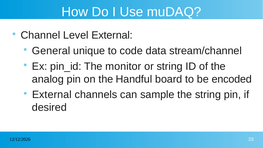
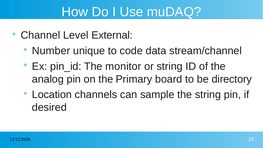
General: General -> Number (51, 51)
Handful: Handful -> Primary (134, 79)
encoded: encoded -> directory (232, 79)
External: External -> Location (52, 95)
